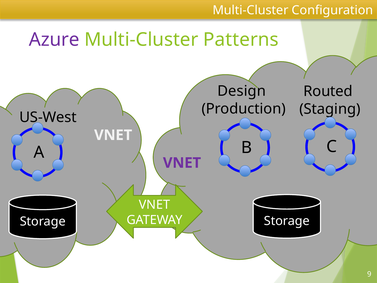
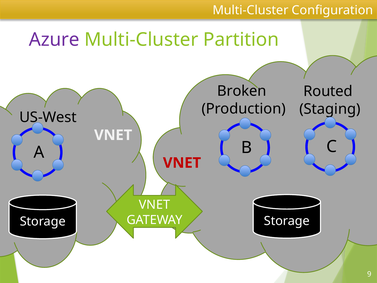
Patterns: Patterns -> Partition (241, 40)
Design: Design -> Broken (242, 91)
VNET colour: purple -> red (182, 163)
